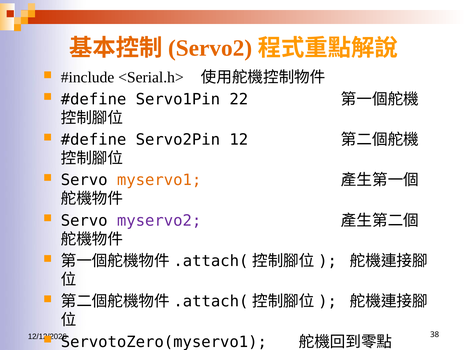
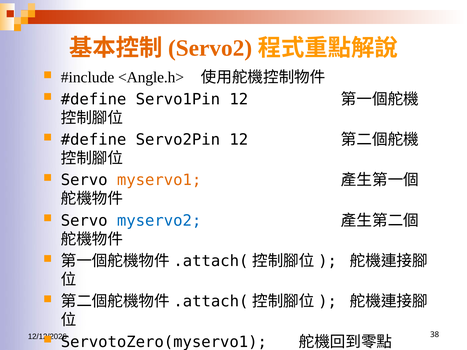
<Serial.h>: <Serial.h> -> <Angle.h> (151, 78)
Servo1Pin 22: 22 -> 12 (239, 99)
myservo2 colour: purple -> blue (159, 221)
